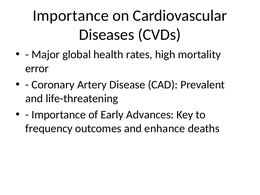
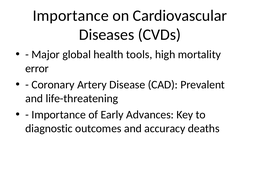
rates: rates -> tools (139, 55)
frequency: frequency -> diagnostic (49, 129)
enhance: enhance -> accuracy (165, 129)
